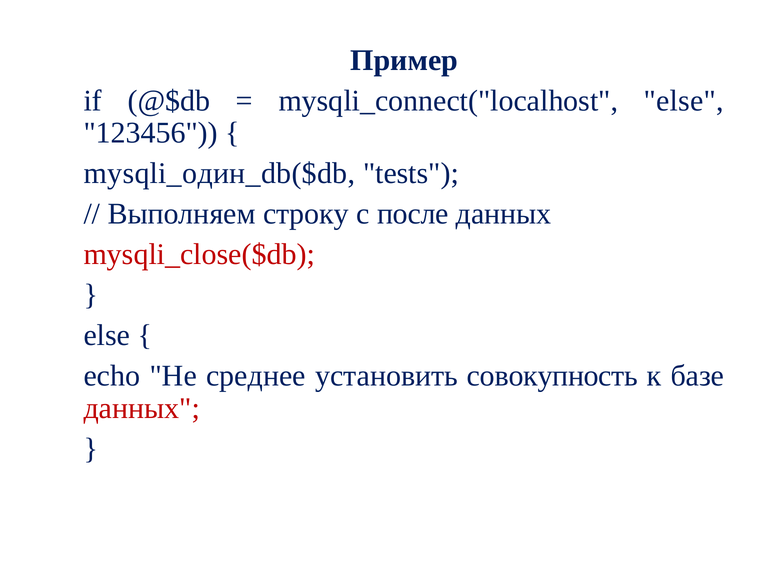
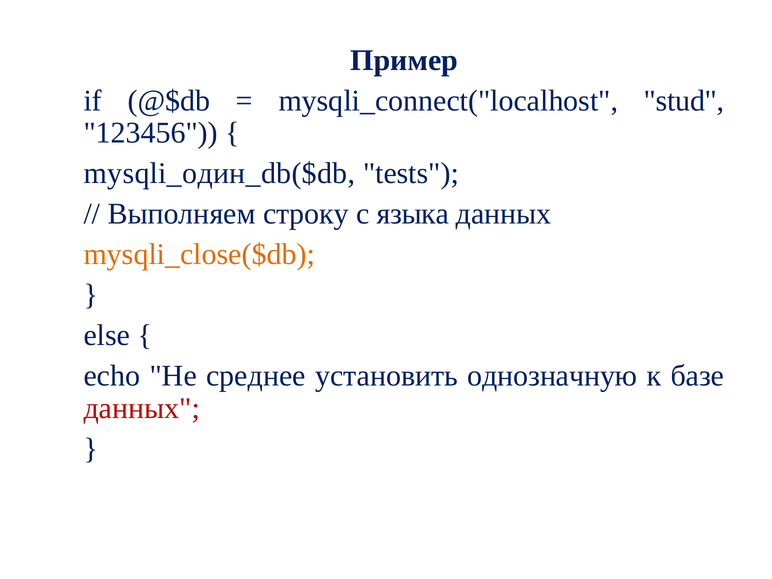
mysqli_connect("localhost else: else -> stud (684, 101)
после: после -> языка (413, 214)
mysqli_close($db colour: red -> orange (199, 255)
совокупность: совокупность -> однозначную (552, 376)
